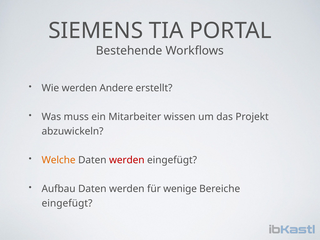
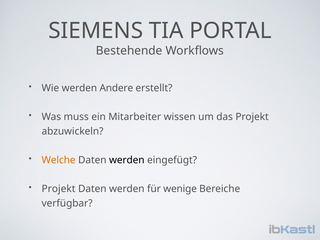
werden colour: red -> black (127, 160)
Aufbau: Aufbau -> Projekt (59, 189)
eingefügt: eingefügt -> verfügbar (67, 203)
